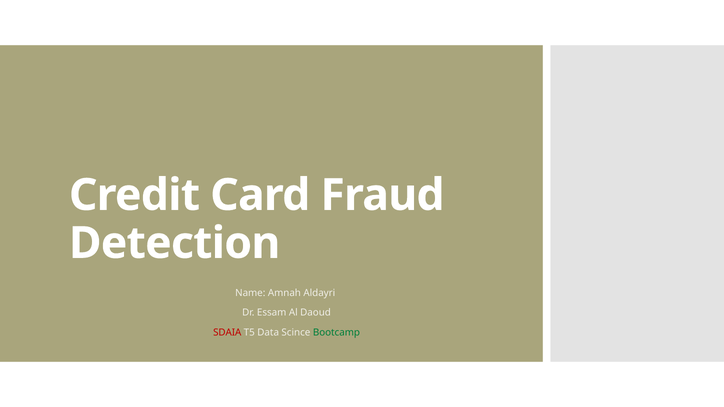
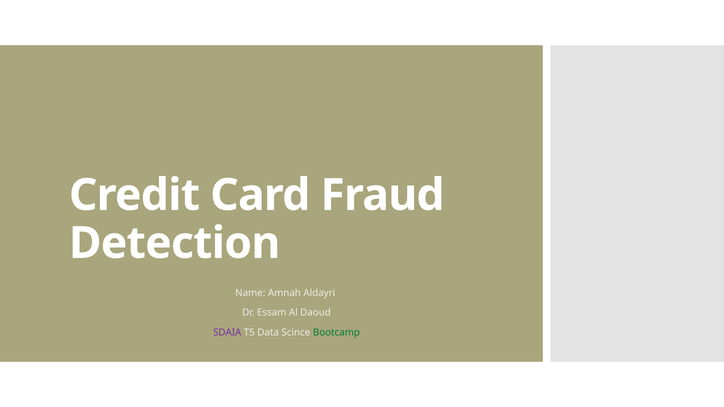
SDAIA colour: red -> purple (227, 333)
